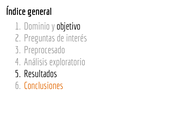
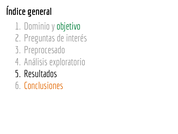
objetivo colour: black -> green (69, 26)
